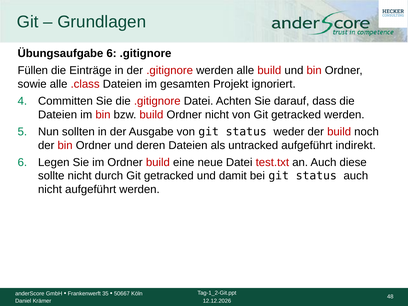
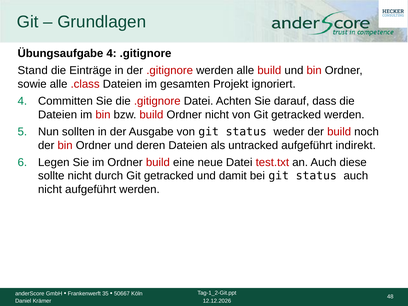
Übungsaufgabe 6: 6 -> 4 (112, 53)
Füllen: Füllen -> Stand (33, 70)
